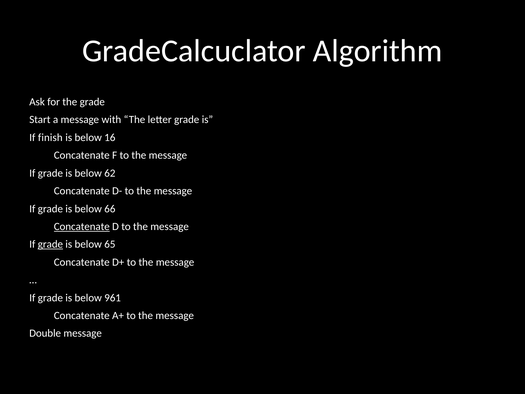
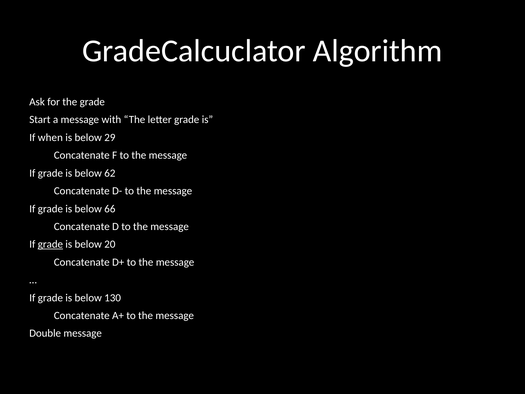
finish: finish -> when (50, 137)
16: 16 -> 29 (110, 137)
Concatenate underline: present -> none (82, 226)
65: 65 -> 20 (110, 244)
961: 961 -> 130 (113, 298)
